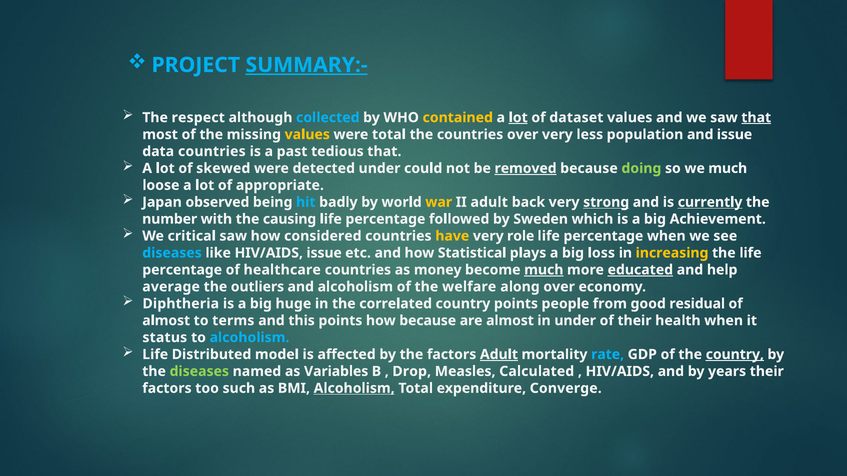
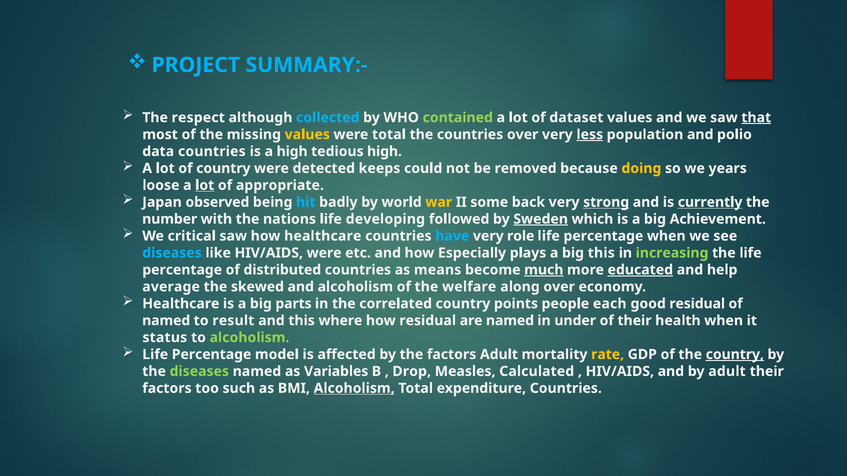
SUMMARY:- underline: present -> none (307, 65)
contained colour: yellow -> light green (458, 118)
lot underline: present -> none (518, 118)
less underline: none -> present (590, 135)
and issue: issue -> polio (734, 135)
a past: past -> high (292, 152)
tedious that: that -> high (384, 152)
of skewed: skewed -> country (223, 168)
detected under: under -> keeps (379, 168)
removed underline: present -> none (526, 168)
doing colour: light green -> yellow (641, 168)
we much: much -> years (728, 168)
lot underline: none -> present (205, 185)
II adult: adult -> some (489, 202)
causing: causing -> nations (289, 219)
percentage: percentage -> developing (385, 219)
Sweden underline: none -> present (541, 219)
how considered: considered -> healthcare (323, 236)
have colour: yellow -> light blue (452, 236)
HIV/AIDS issue: issue -> were (324, 253)
Statistical: Statistical -> Especially (472, 253)
big loss: loss -> this (601, 253)
increasing colour: yellow -> light green (672, 253)
healthcare: healthcare -> distributed (282, 270)
money: money -> means (438, 270)
outliers: outliers -> skewed (257, 287)
Diphtheria: Diphtheria -> Healthcare (181, 304)
huge: huge -> parts (294, 304)
from: from -> each (610, 304)
almost: almost -> named (166, 321)
terms: terms -> result (233, 321)
this points: points -> where (340, 321)
how because: because -> residual (428, 321)
are almost: almost -> named (510, 321)
alcoholism colour: light blue -> light green (250, 338)
Distributed: Distributed -> Percentage (212, 355)
Adult underline: present -> none (499, 355)
rate colour: light blue -> yellow (608, 355)
by years: years -> adult (727, 372)
expenditure Converge: Converge -> Countries (566, 389)
